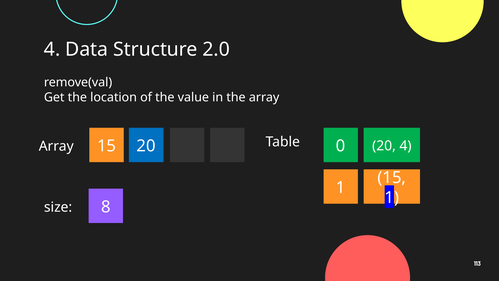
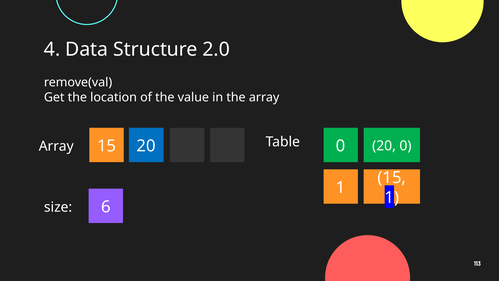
20 4: 4 -> 0 (406, 146)
8: 8 -> 6 (106, 207)
